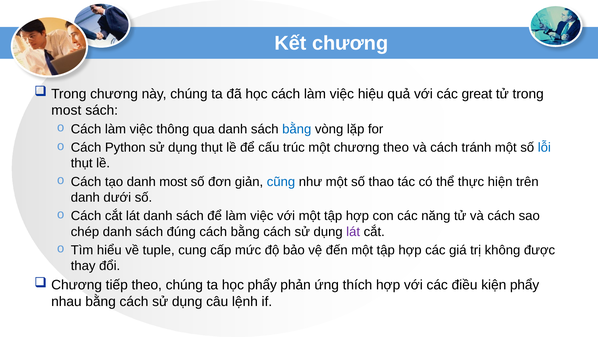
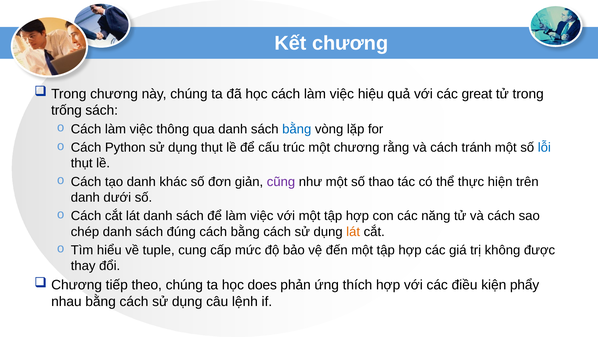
most: most -> trống (66, 110)
chương theo: theo -> rằng (396, 147)
danh most: most -> khác (173, 181)
cũng colour: blue -> purple (281, 181)
lát colour: purple -> orange (353, 231)
học phẩy: phẩy -> does (262, 284)
